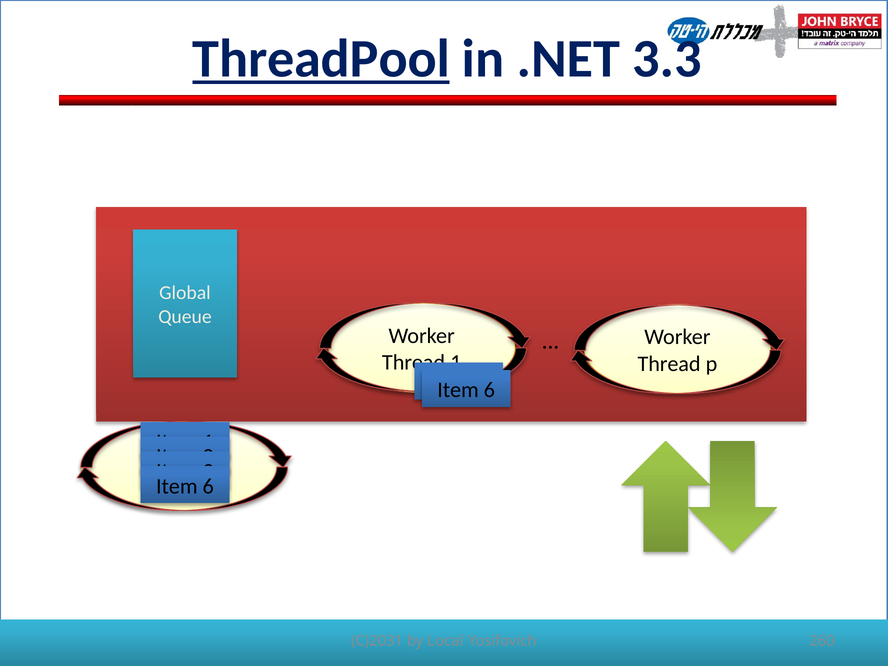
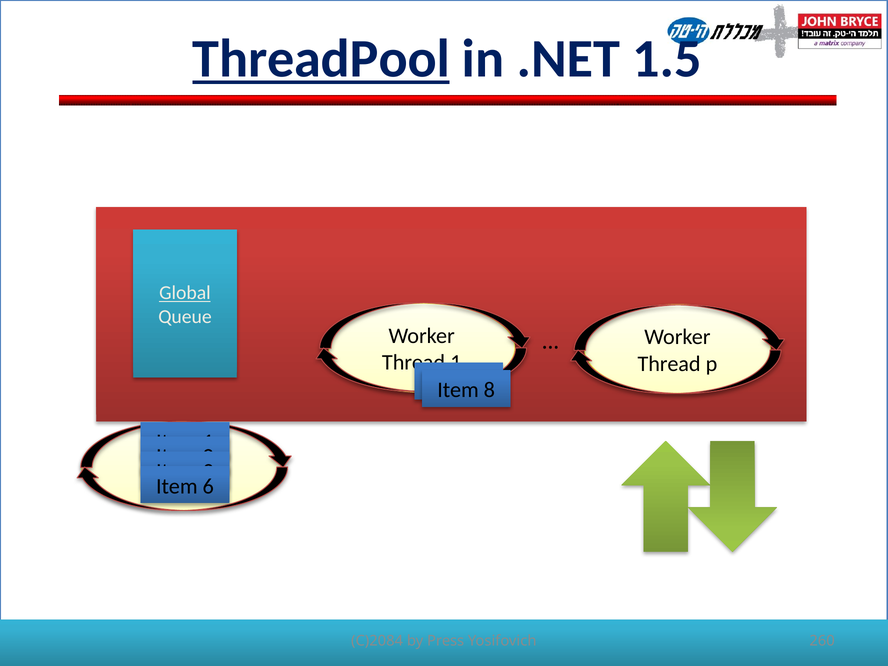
3.3: 3.3 -> 1.5 (667, 59)
Global underline: none -> present (185, 293)
6: 6 -> 8 (489, 390)
C)2031: C)2031 -> C)2084 (377, 641)
Local: Local -> Press (446, 641)
